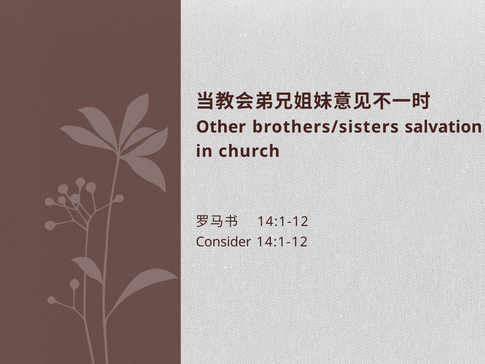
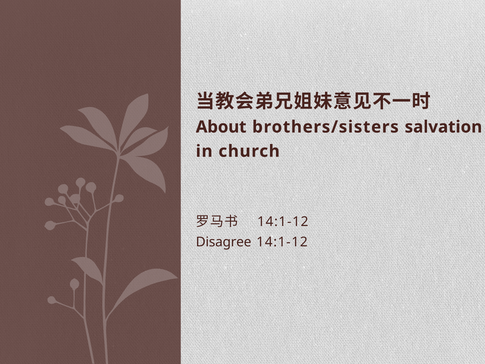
Other: Other -> About (221, 127)
Consider: Consider -> Disagree (224, 242)
